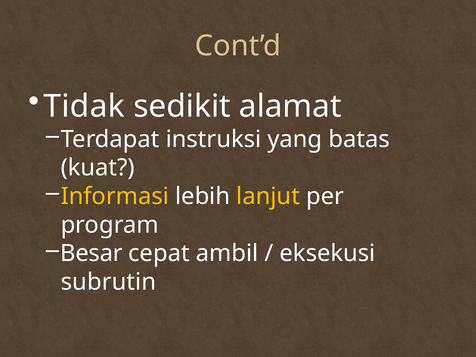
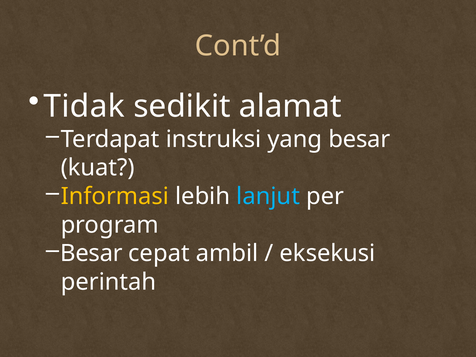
yang batas: batas -> besar (359, 139)
lanjut colour: yellow -> light blue (268, 196)
subrutin: subrutin -> perintah (108, 282)
